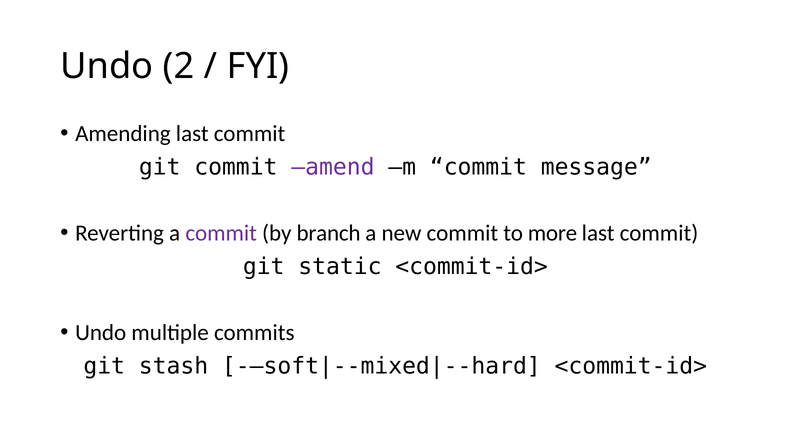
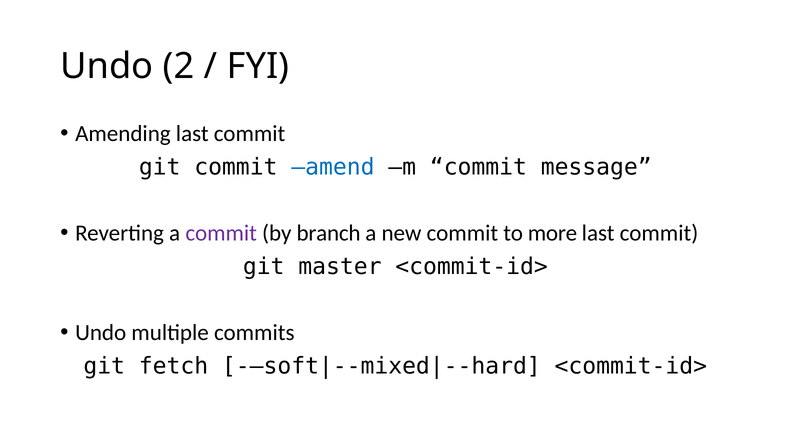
amend colour: purple -> blue (333, 167)
static: static -> master (340, 266)
stash: stash -> fetch (174, 366)
